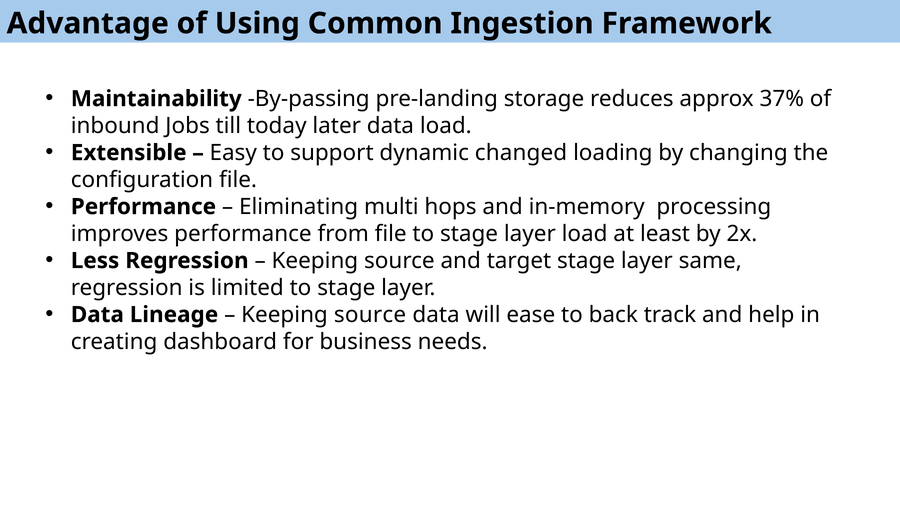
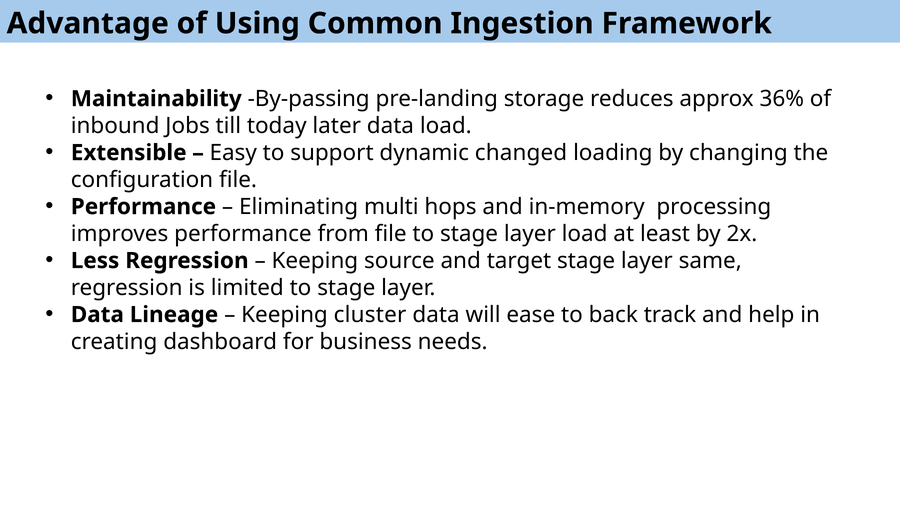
37%: 37% -> 36% (782, 99)
source: source -> cluster (370, 315)
